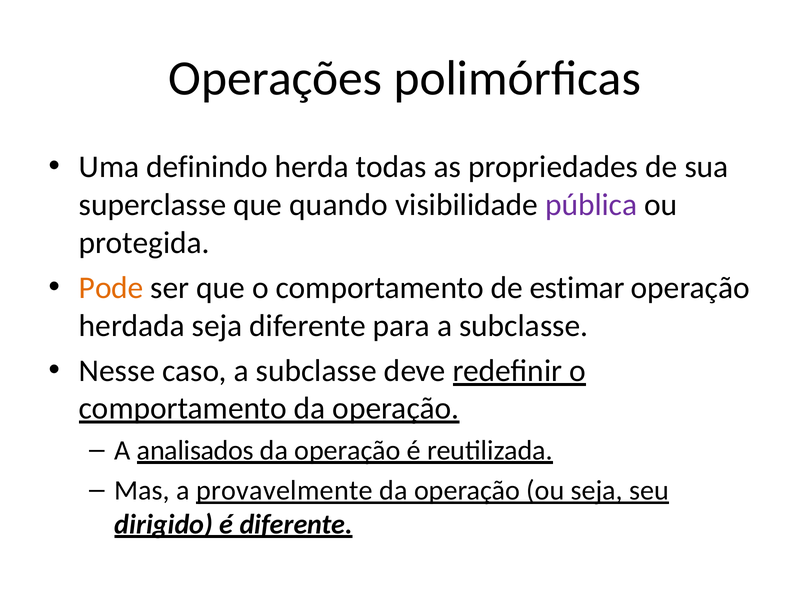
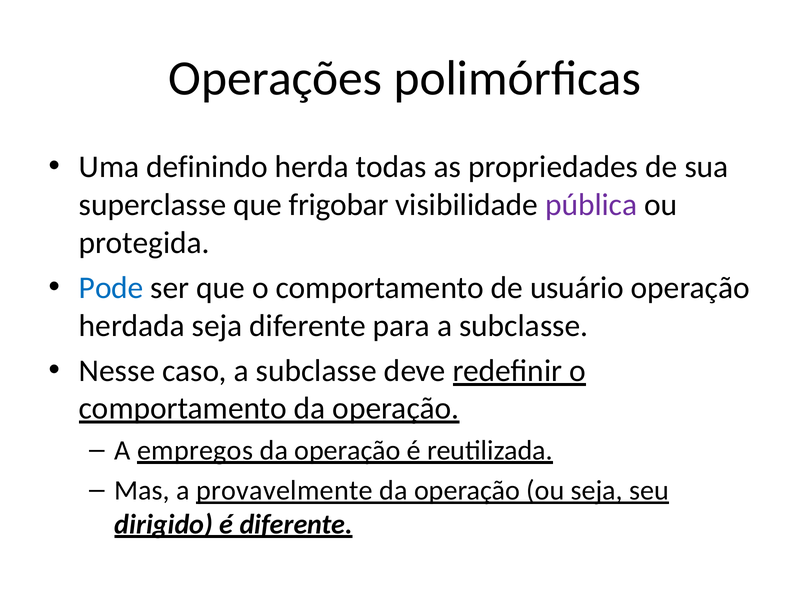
quando: quando -> frigobar (339, 205)
Pode colour: orange -> blue (111, 288)
estimar: estimar -> usuário (577, 288)
analisados: analisados -> empregos (195, 450)
